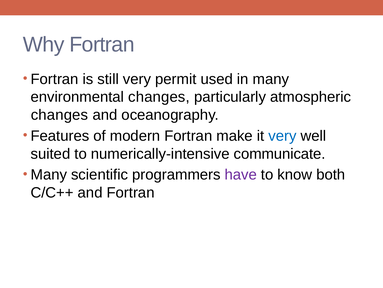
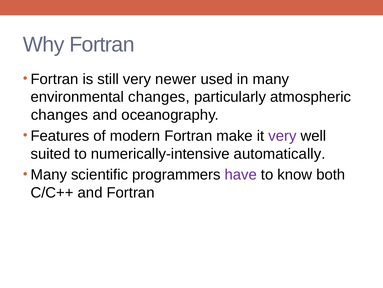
permit: permit -> newer (176, 79)
very colour: blue -> purple (282, 136)
communicate: communicate -> automatically (280, 153)
